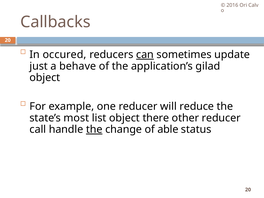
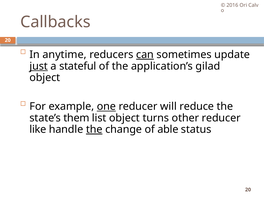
occured: occured -> anytime (65, 55)
just underline: none -> present (39, 66)
behave: behave -> stateful (78, 66)
one underline: none -> present (106, 106)
most: most -> them (76, 118)
there: there -> turns (156, 118)
call: call -> like (38, 129)
